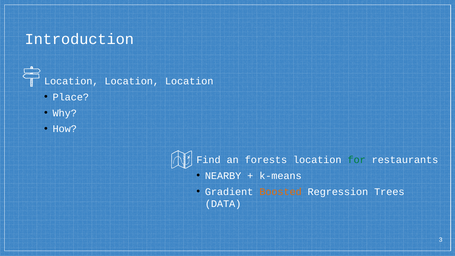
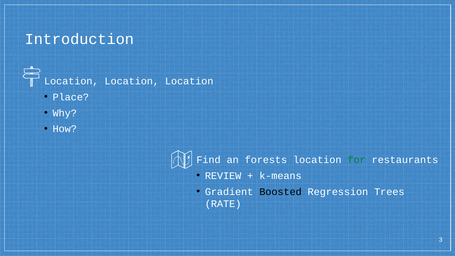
NEARBY: NEARBY -> REVIEW (223, 176)
Boosted colour: orange -> black (281, 192)
DATA: DATA -> RATE (223, 204)
